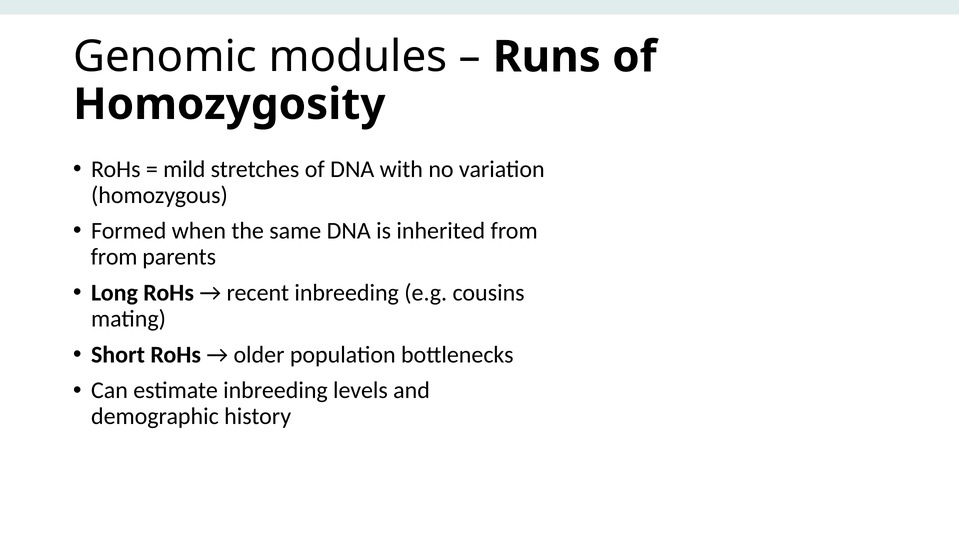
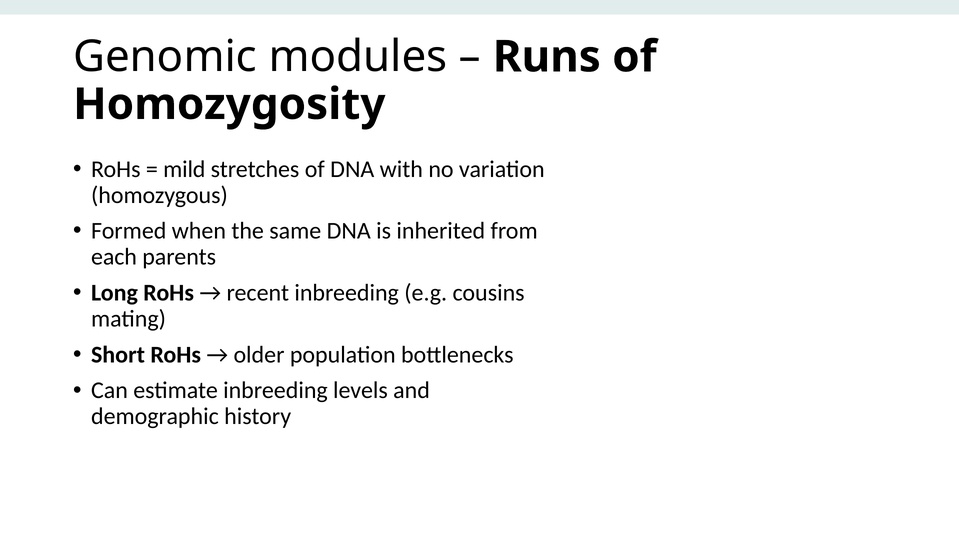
from: from -> each (114, 257)
